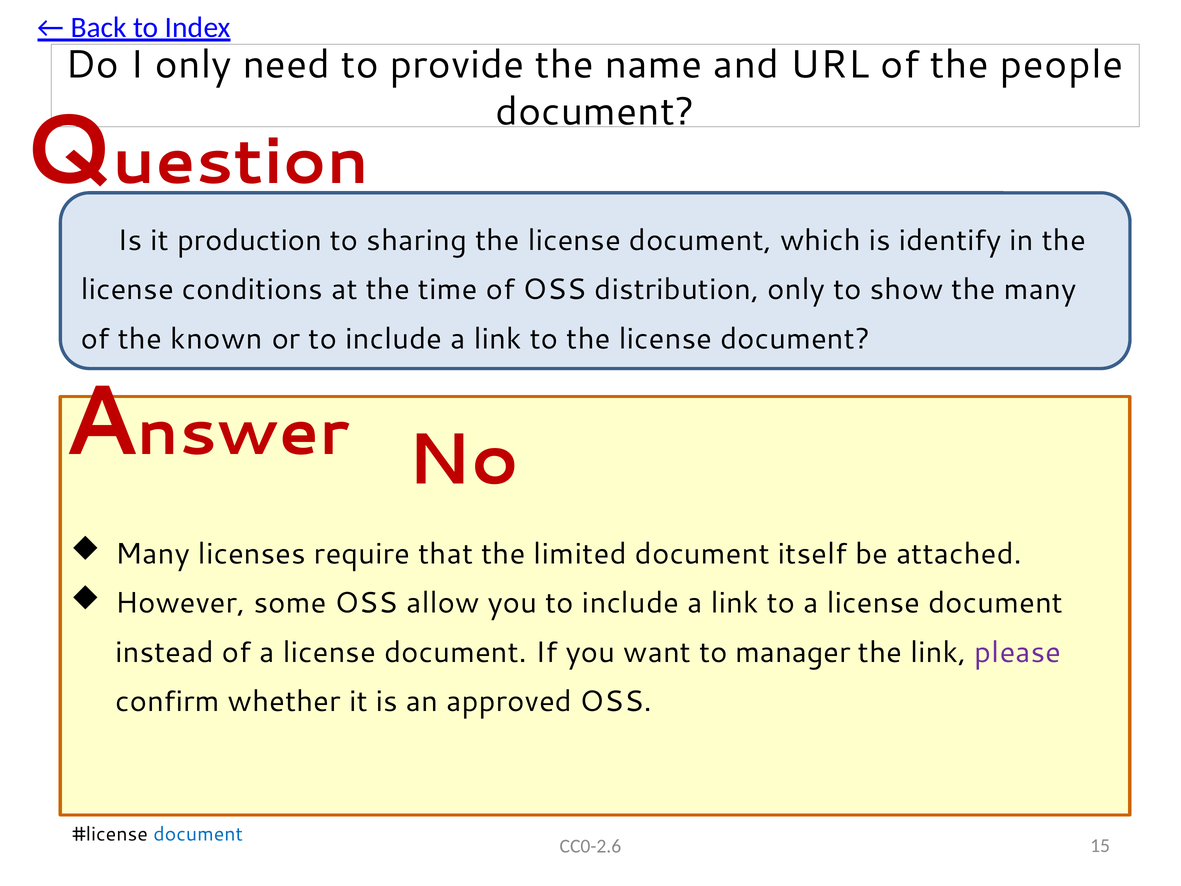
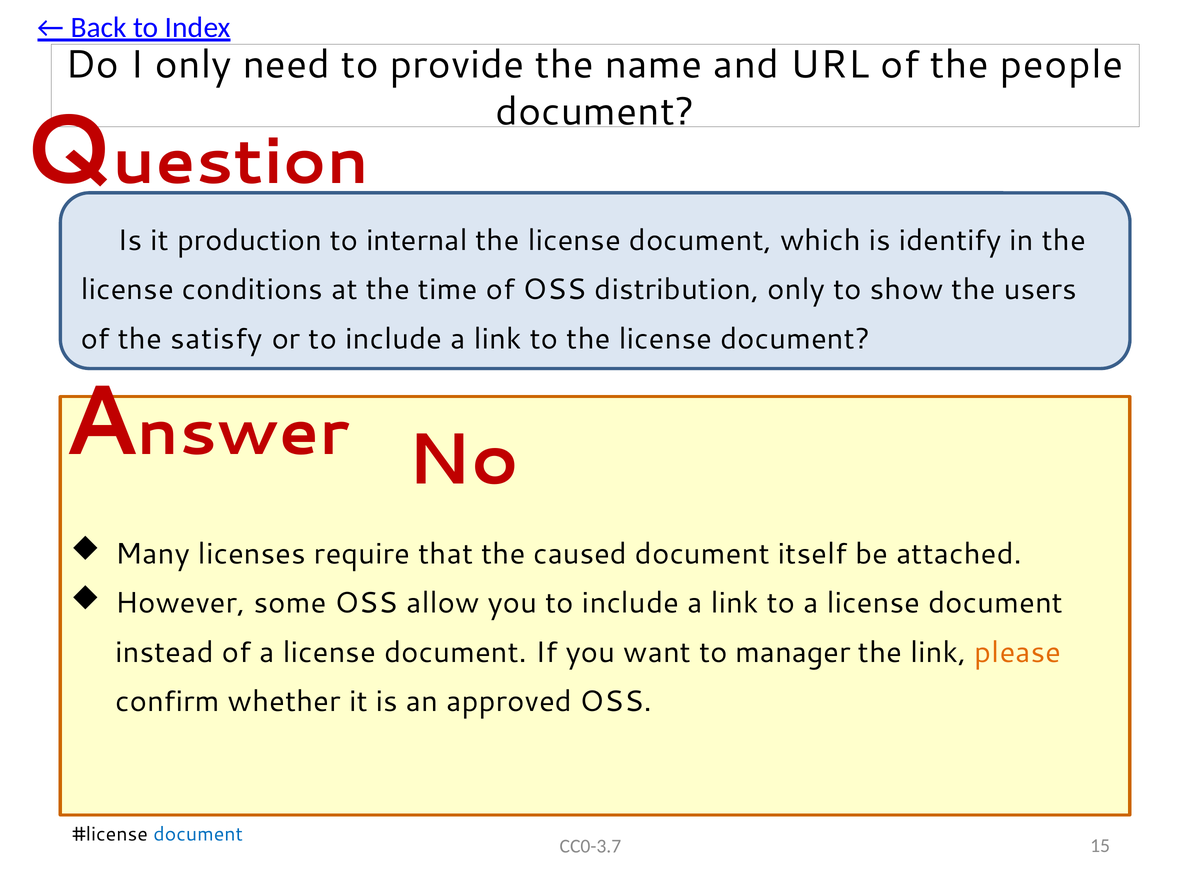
sharing: sharing -> internal (417, 240)
the many: many -> users (1040, 290)
known: known -> satisfy (217, 339)
limited: limited -> caused (580, 554)
please colour: purple -> orange (1018, 652)
CC0-2.6: CC0-2.6 -> CC0-3.7 (590, 846)
